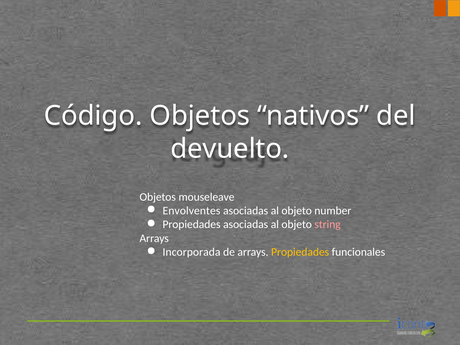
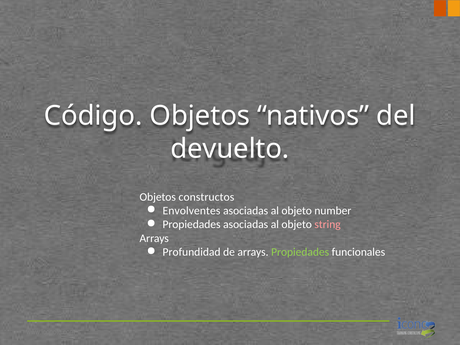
mouseleave: mouseleave -> constructos (206, 197)
Incorporada: Incorporada -> Profundidad (192, 252)
Propiedades colour: yellow -> light green (300, 252)
